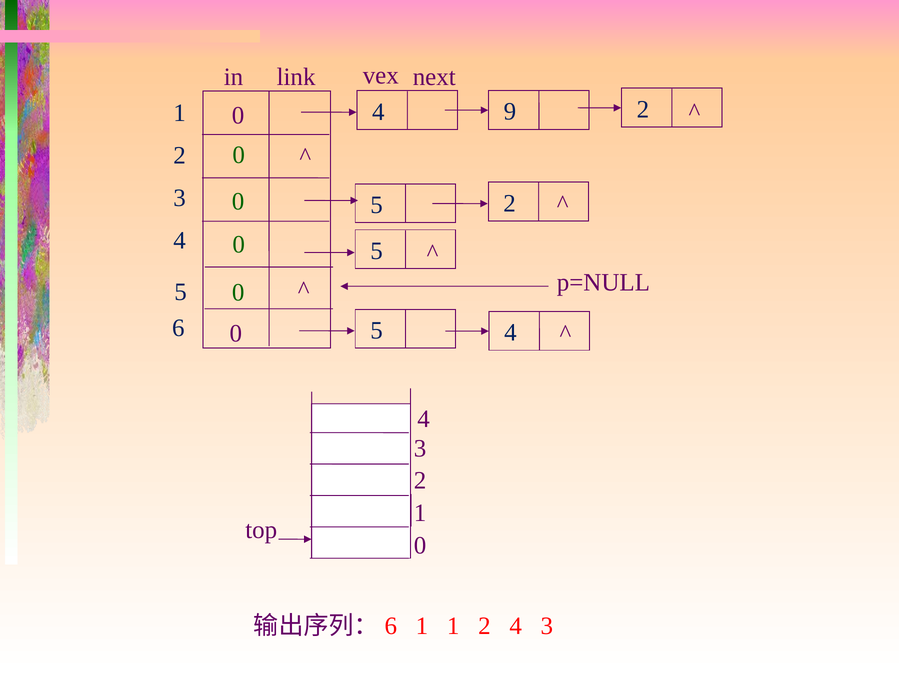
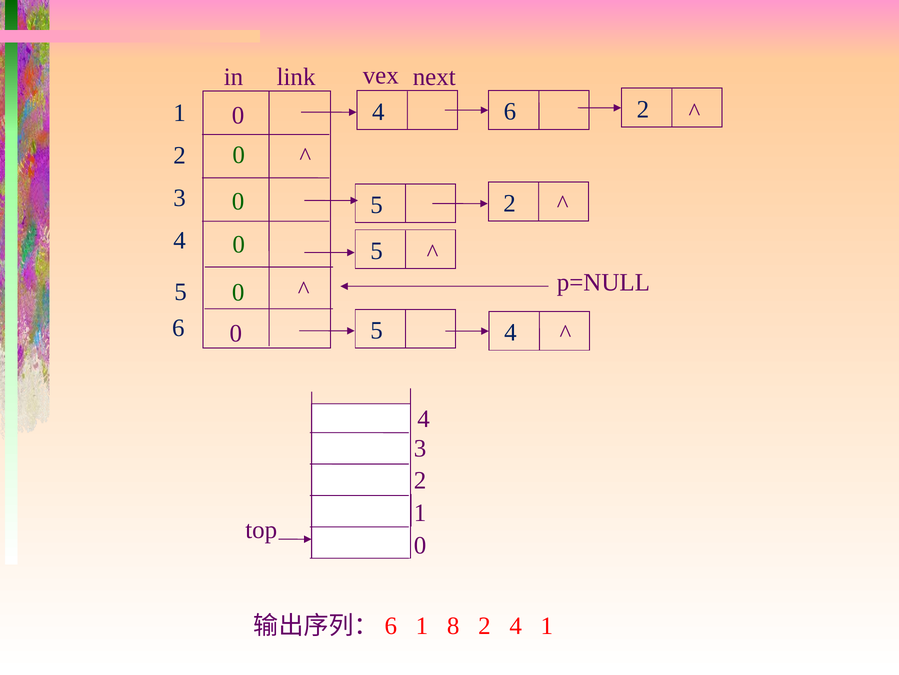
4 9: 9 -> 6 (510, 112)
1 1: 1 -> 8 (453, 625)
4 3: 3 -> 1 (547, 625)
